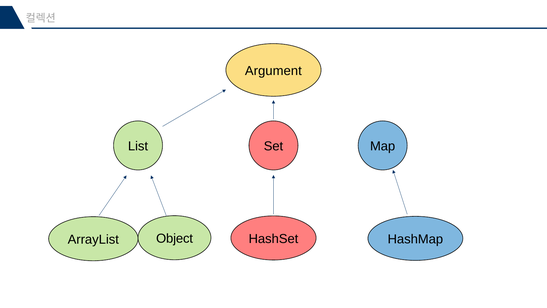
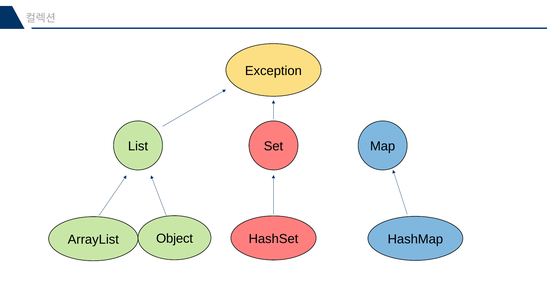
Argument: Argument -> Exception (273, 71)
